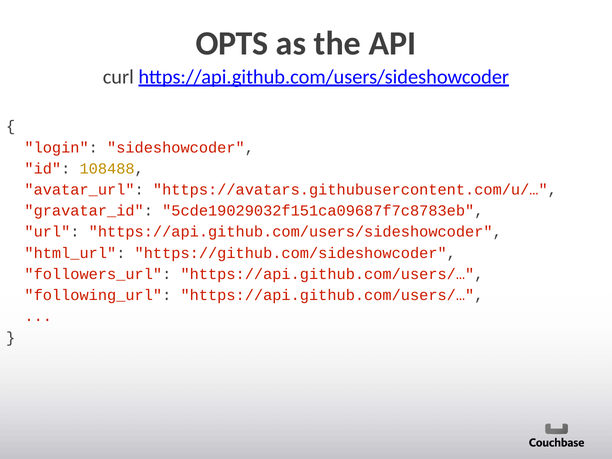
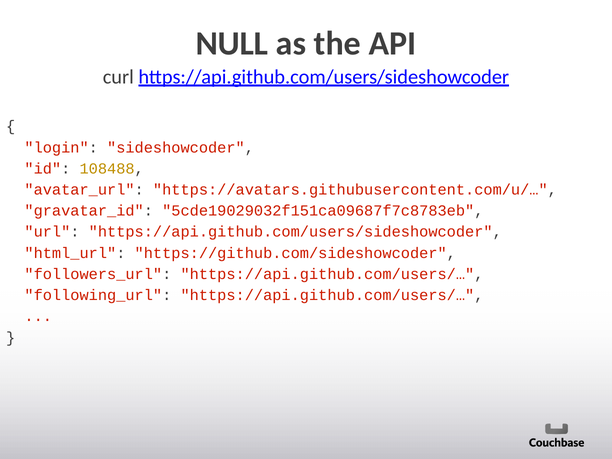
OPTS: OPTS -> NULL (232, 44)
